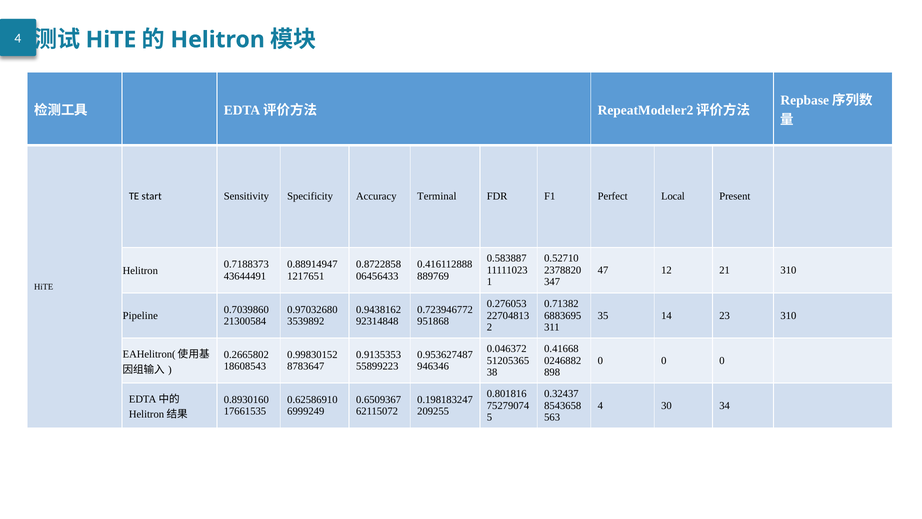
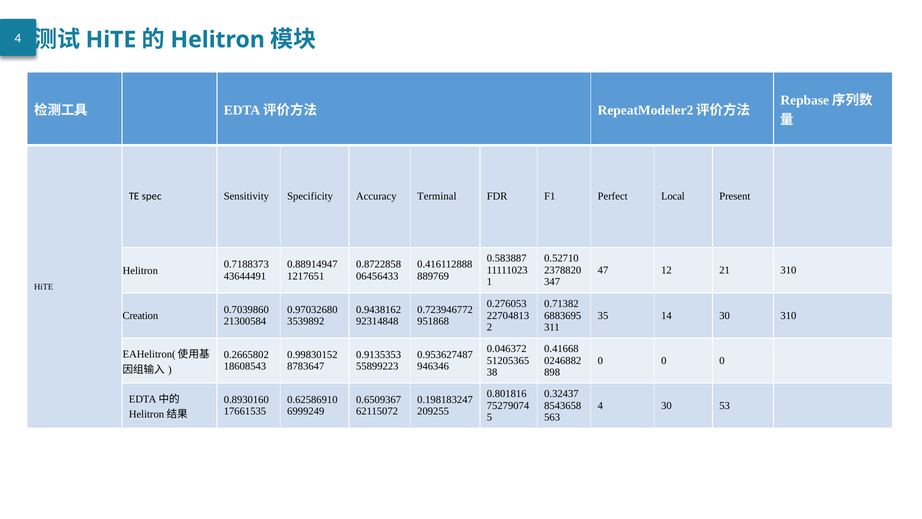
start: start -> spec (152, 196)
14 23: 23 -> 30 (725, 315)
Pipeline: Pipeline -> Creation (140, 316)
34: 34 -> 53 (725, 405)
